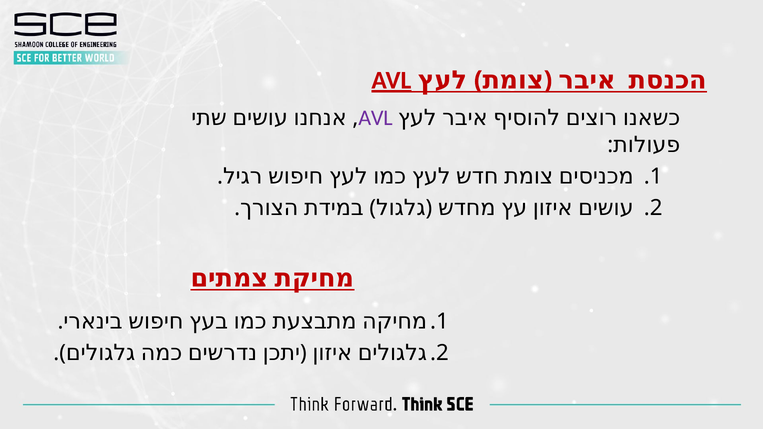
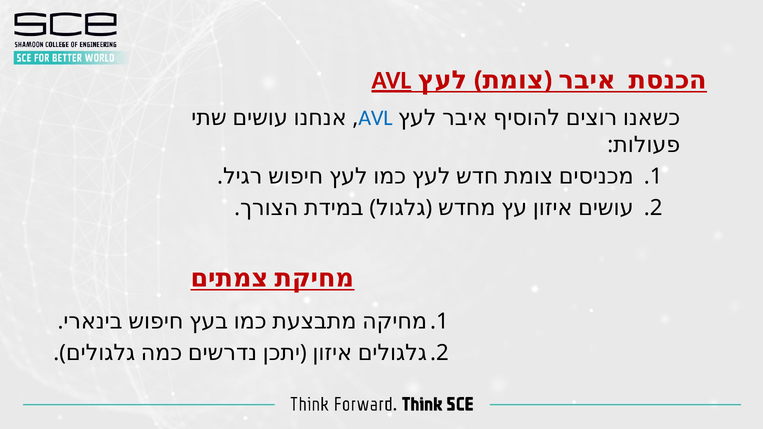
AVL colour: purple -> blue (375, 118)
